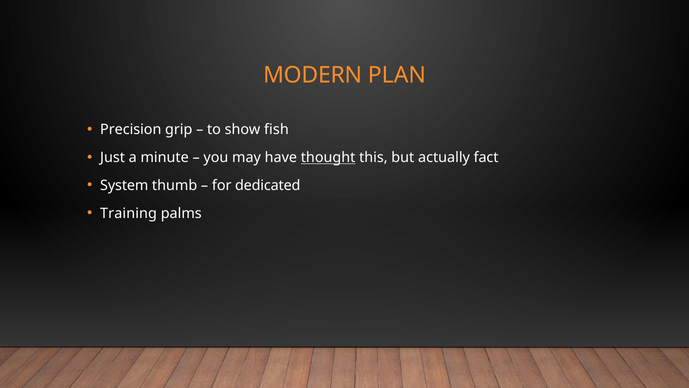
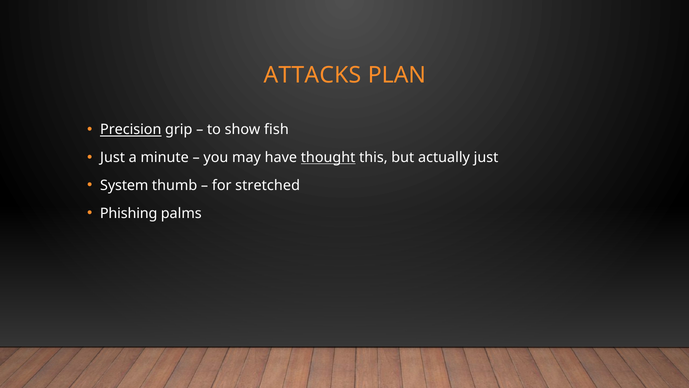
MODERN: MODERN -> ATTACKS (312, 75)
Precision underline: none -> present (131, 130)
actually fact: fact -> just (486, 157)
dedicated: dedicated -> stretched (268, 185)
Training: Training -> Phishing (129, 213)
